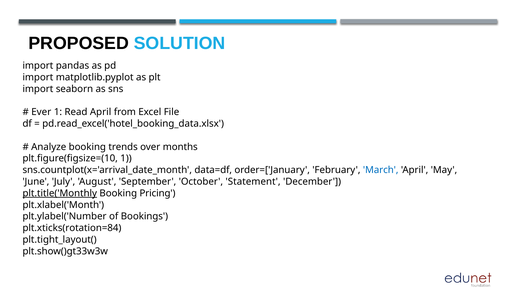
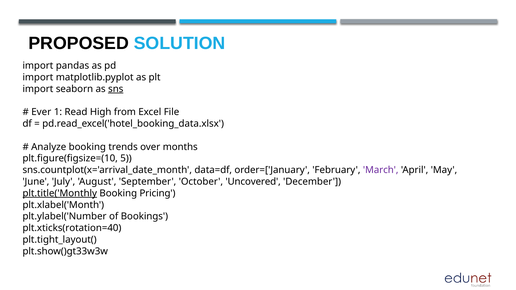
sns underline: none -> present (116, 89)
Read April: April -> High (101, 112)
plt.figure(figsize=(10 1: 1 -> 5 (126, 159)
March colour: blue -> purple (381, 170)
Statement: Statement -> Uncovered (253, 182)
plt.xticks(rotation=84: plt.xticks(rotation=84 -> plt.xticks(rotation=40 (72, 228)
